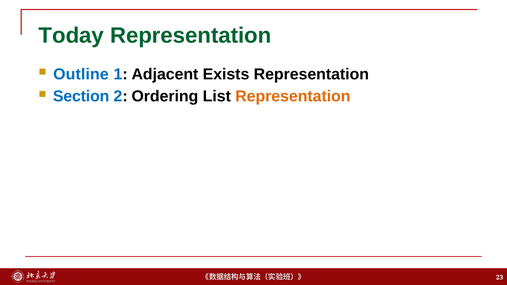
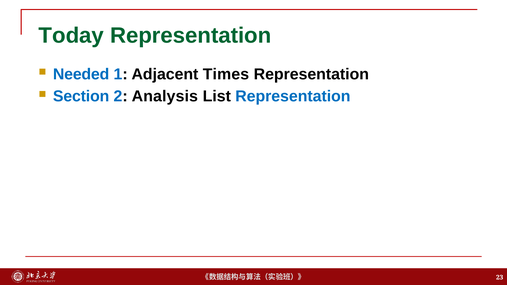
Outline: Outline -> Needed (81, 74)
Exists: Exists -> Times (226, 74)
Ordering: Ordering -> Analysis (165, 96)
Representation colour: orange -> blue (293, 96)
